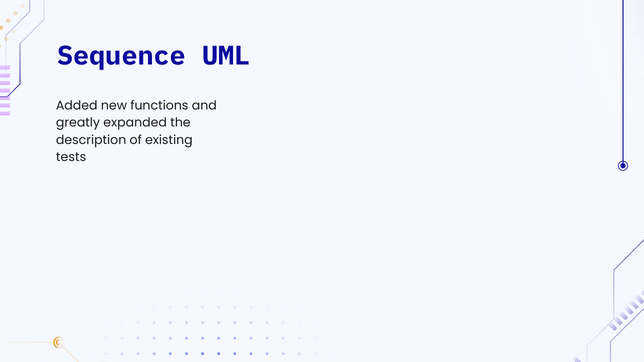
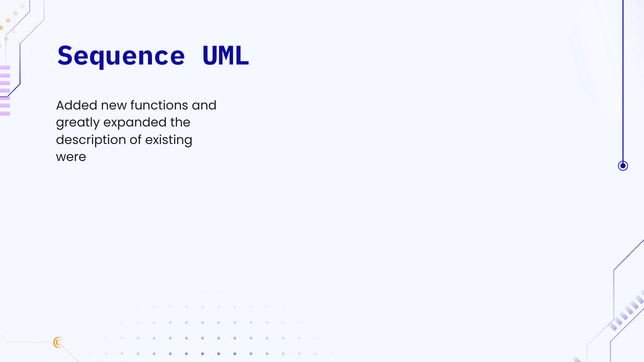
tests: tests -> were (71, 157)
